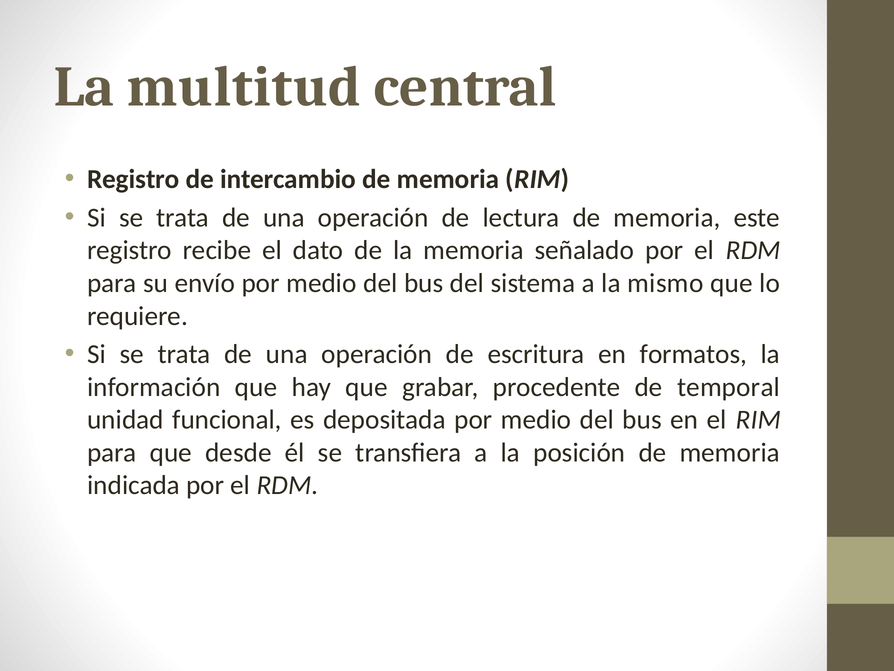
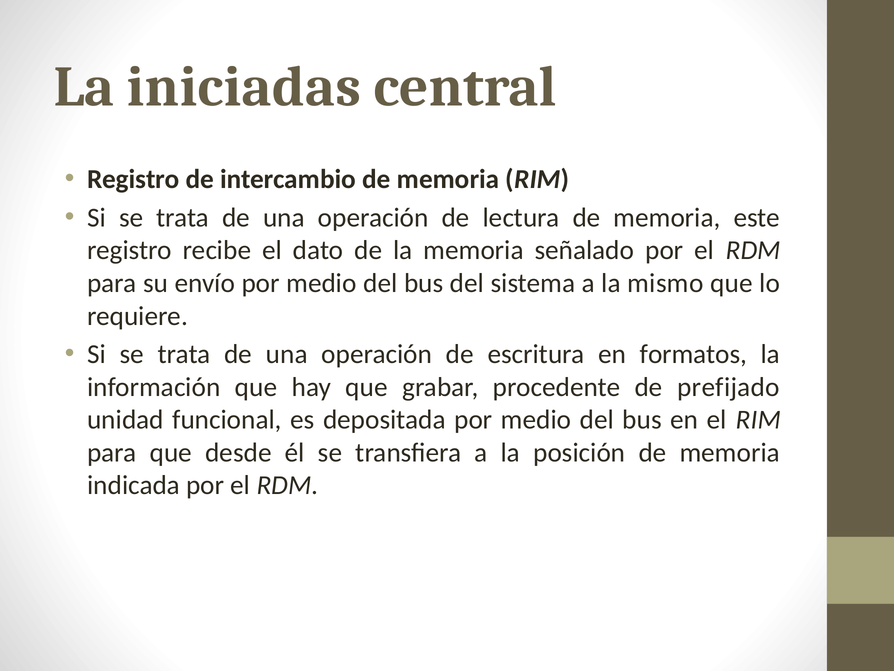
multitud: multitud -> iniciadas (244, 87)
temporal: temporal -> prefijado (728, 387)
